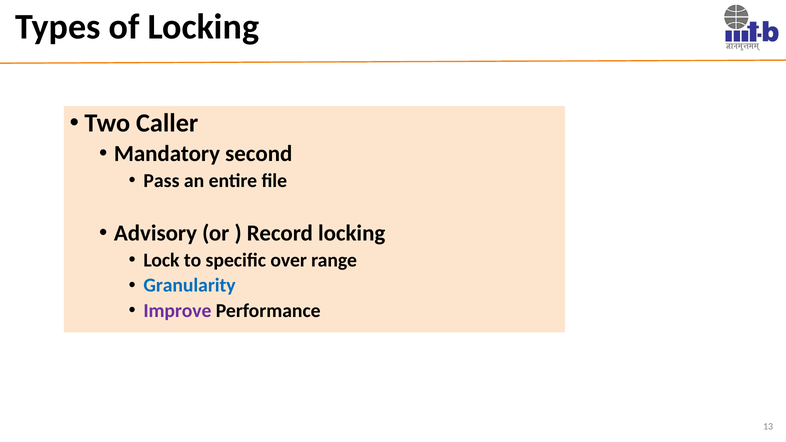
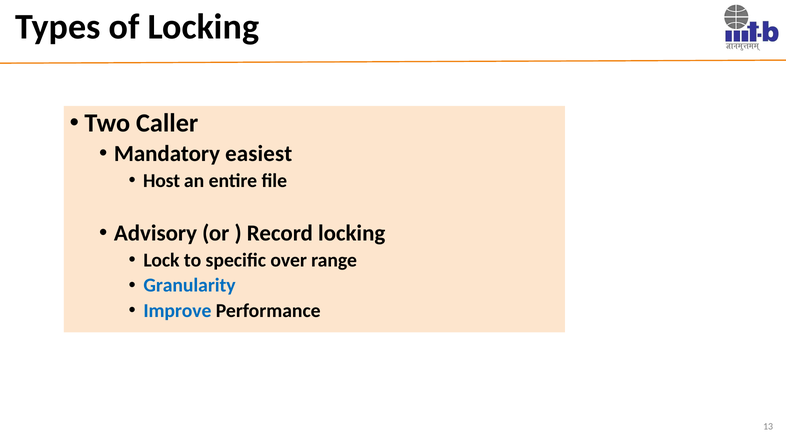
second: second -> easiest (259, 154)
Pass: Pass -> Host (162, 181)
Improve colour: purple -> blue (177, 311)
